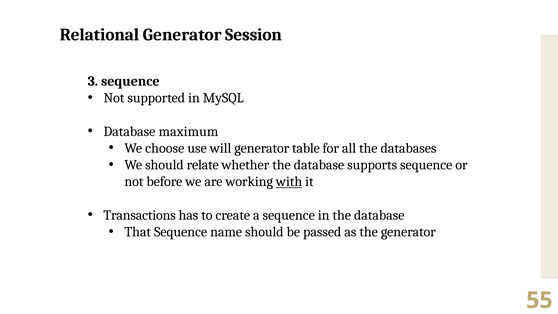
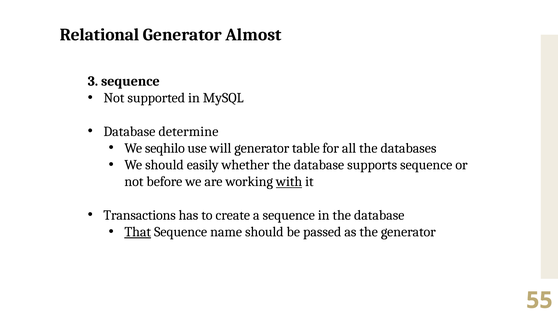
Session: Session -> Almost (254, 35)
maximum: maximum -> determine (188, 131)
choose: choose -> seqhilo (165, 148)
relate: relate -> easily (203, 165)
That underline: none -> present (138, 232)
